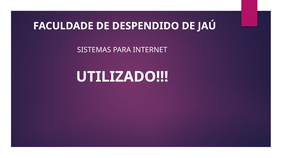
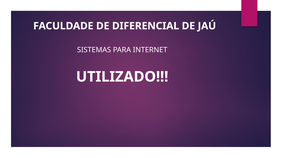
DESPENDIDO: DESPENDIDO -> DIFERENCIAL (146, 26)
